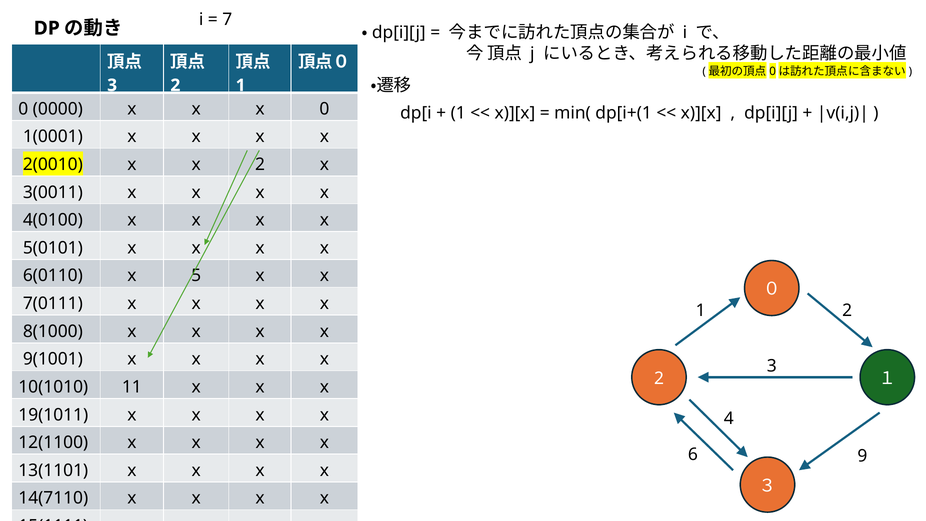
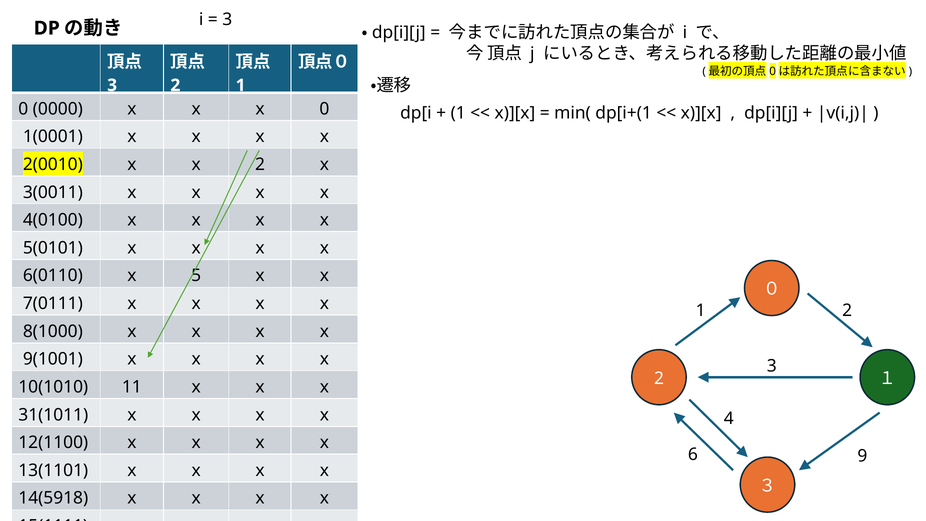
7: 7 -> 3 (227, 20)
19(1011: 19(1011 -> 31(1011 (53, 415)
14(7110: 14(7110 -> 14(5918 (53, 498)
